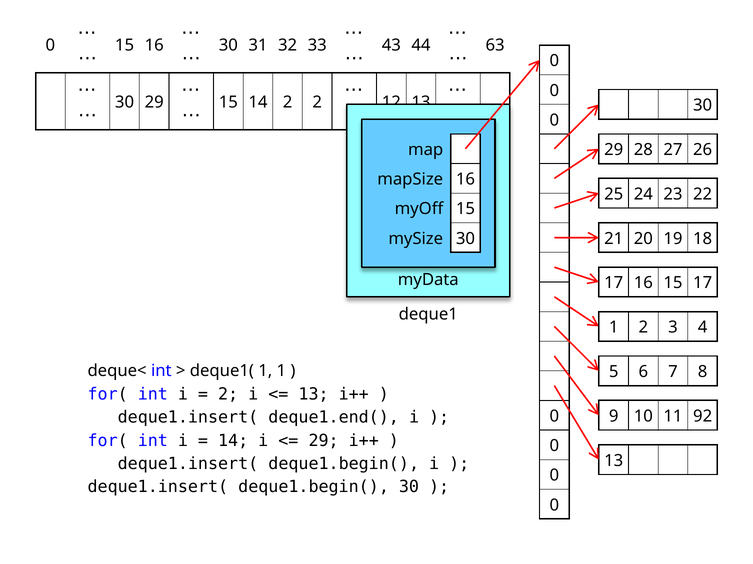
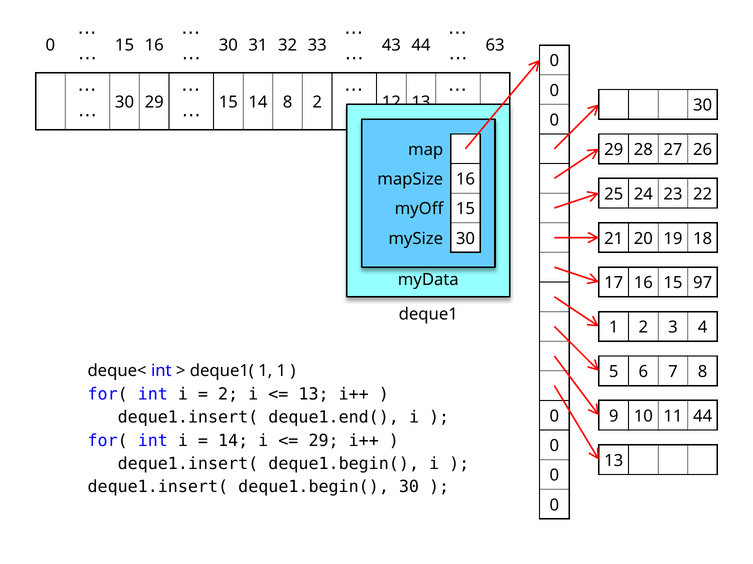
14 2: 2 -> 8 (288, 102)
15 17: 17 -> 97 (703, 283)
11 92: 92 -> 44 (703, 417)
